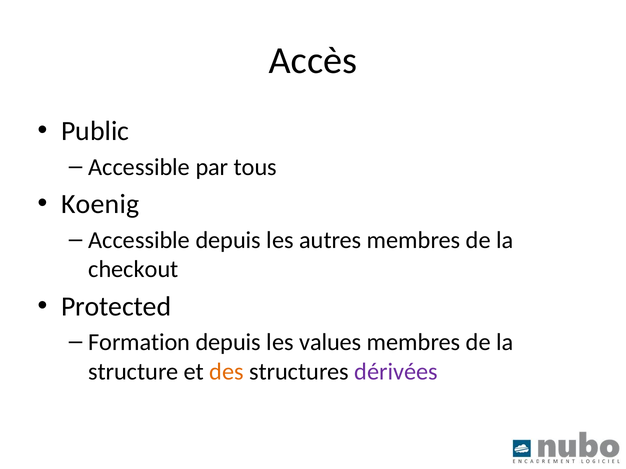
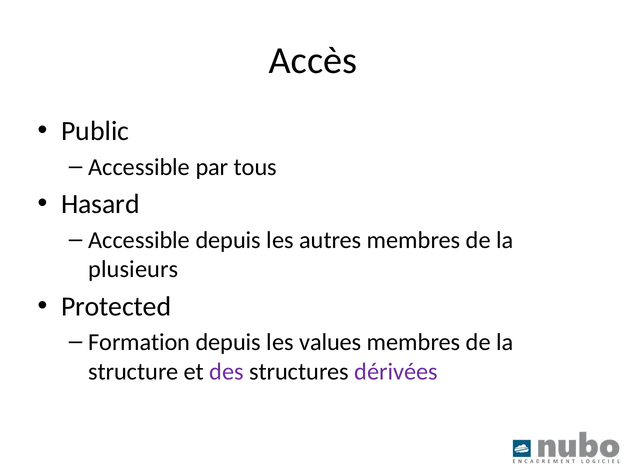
Koenig: Koenig -> Hasard (100, 204)
checkout: checkout -> plusieurs (133, 270)
des colour: orange -> purple (227, 372)
